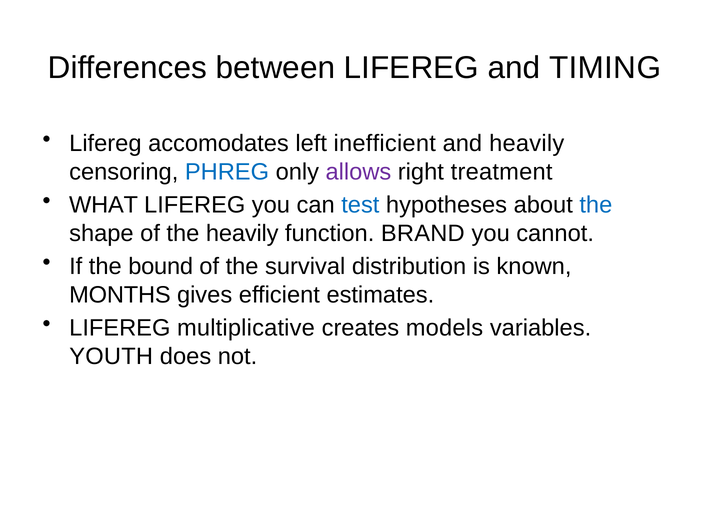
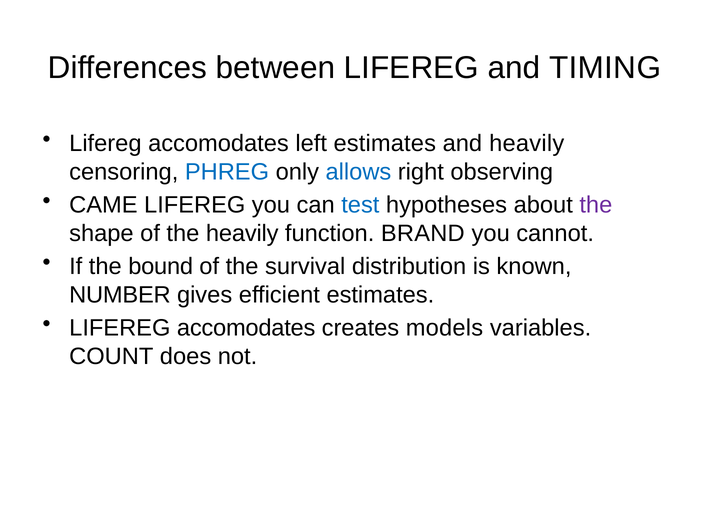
left inefficient: inefficient -> estimates (385, 144)
allows colour: purple -> blue (358, 172)
treatment: treatment -> observing (502, 172)
WHAT: WHAT -> CAME (103, 205)
the colour: blue -> purple (596, 205)
MONTHS: MONTHS -> NUMBER (120, 295)
multiplicative: multiplicative -> accomodates (246, 328)
YOUTH: YOUTH -> COUNT (111, 357)
